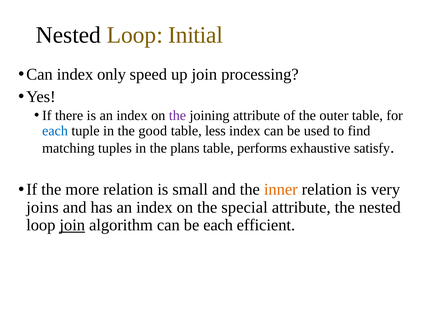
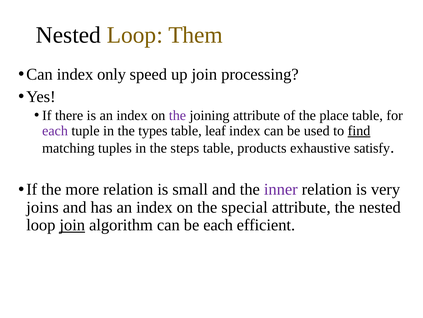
Initial: Initial -> Them (196, 35)
outer: outer -> place (334, 115)
each colour: blue -> purple (55, 130)
good: good -> types (153, 130)
less: less -> leaf (215, 130)
find underline: none -> present (359, 130)
plans: plans -> steps (185, 148)
performs: performs -> products (262, 148)
inner colour: orange -> purple (281, 189)
